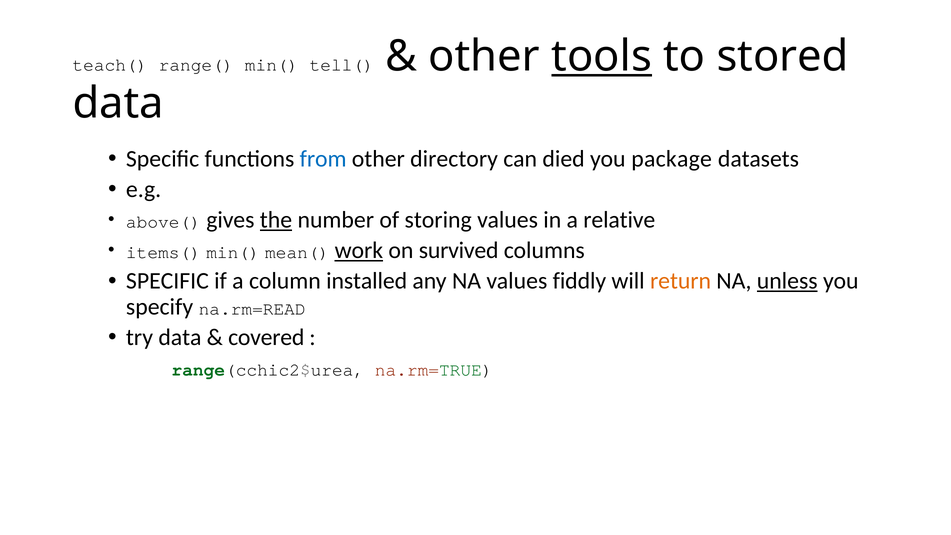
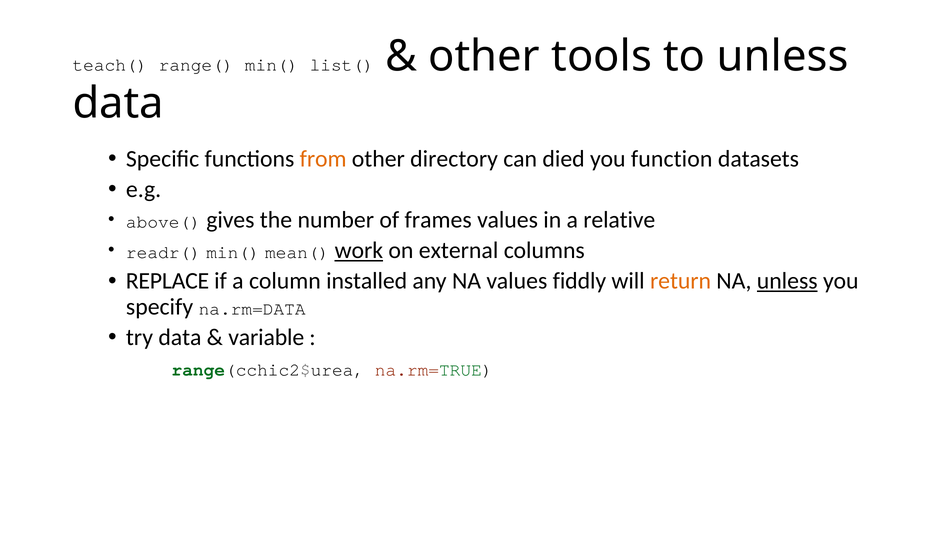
tell(: tell( -> list( (342, 65)
tools underline: present -> none (602, 56)
to stored: stored -> unless (783, 56)
from colour: blue -> orange (323, 159)
package: package -> function (672, 159)
the underline: present -> none (276, 220)
storing: storing -> frames (438, 220)
items(: items( -> readr( (163, 252)
survived: survived -> external (459, 250)
SPECIFIC: SPECIFIC -> REPLACE (168, 281)
na.rm=READ: na.rm=READ -> na.rm=DATA (252, 309)
covered: covered -> variable (266, 337)
